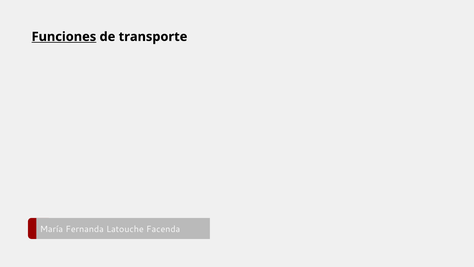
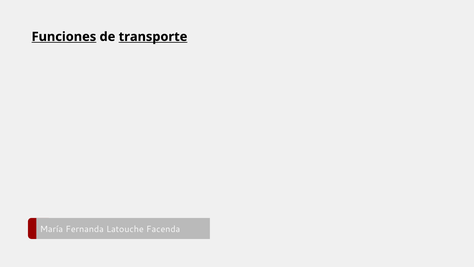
transporte underline: none -> present (153, 37)
